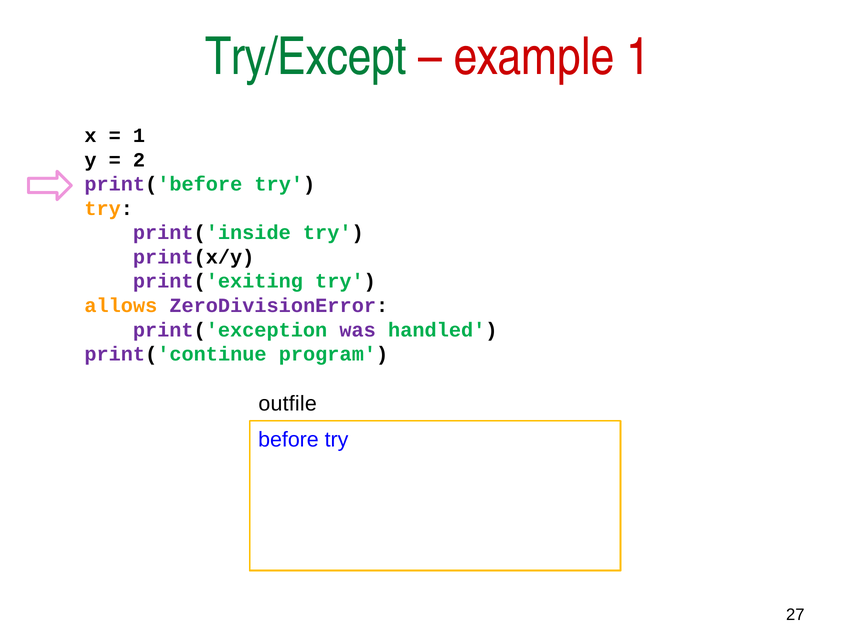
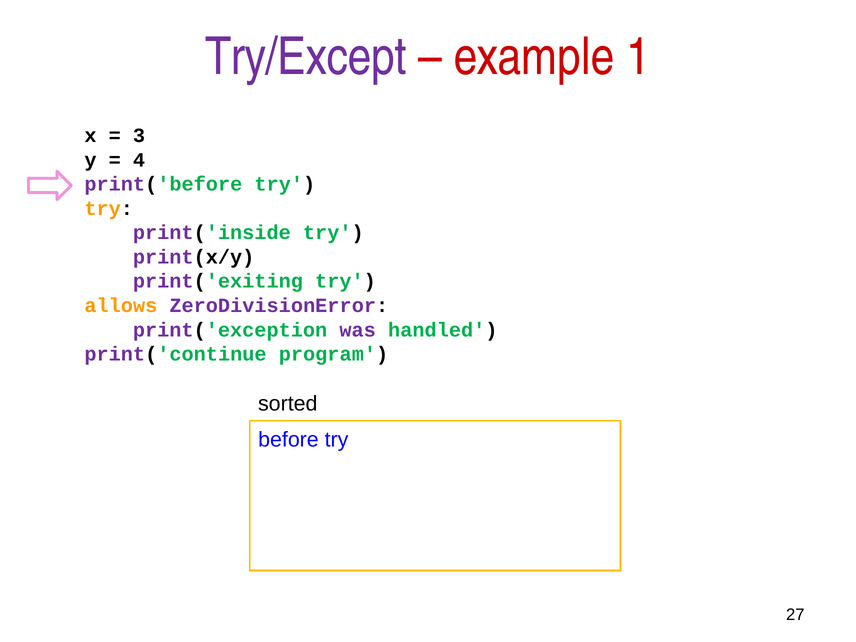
Try/Except colour: green -> purple (306, 57)
1: 1 -> 3 (139, 136)
2: 2 -> 4 (139, 160)
outfile: outfile -> sorted (288, 404)
